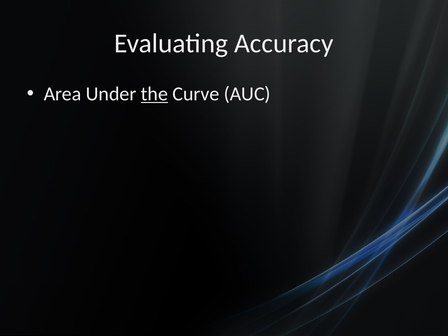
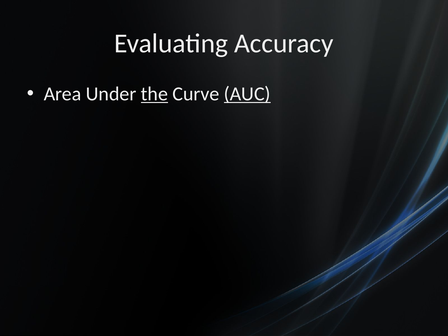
AUC underline: none -> present (247, 94)
